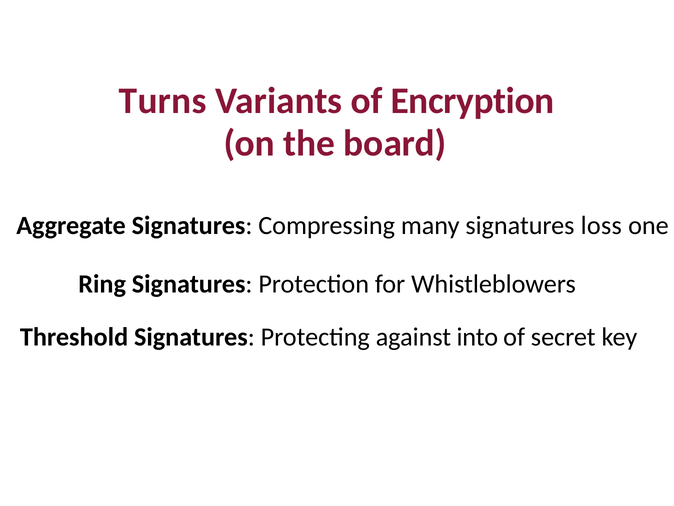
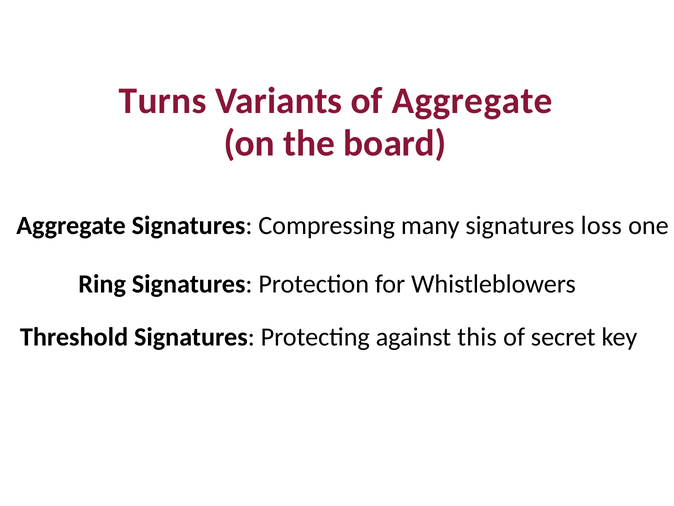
of Encryption: Encryption -> Aggregate (472, 101)
into: into -> this (477, 337)
